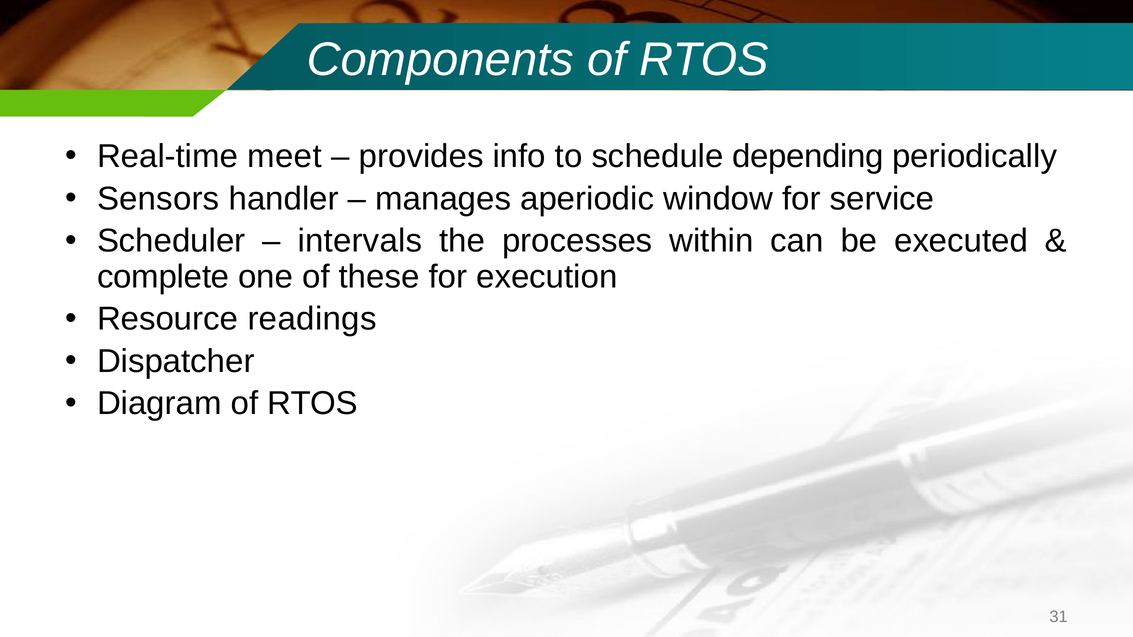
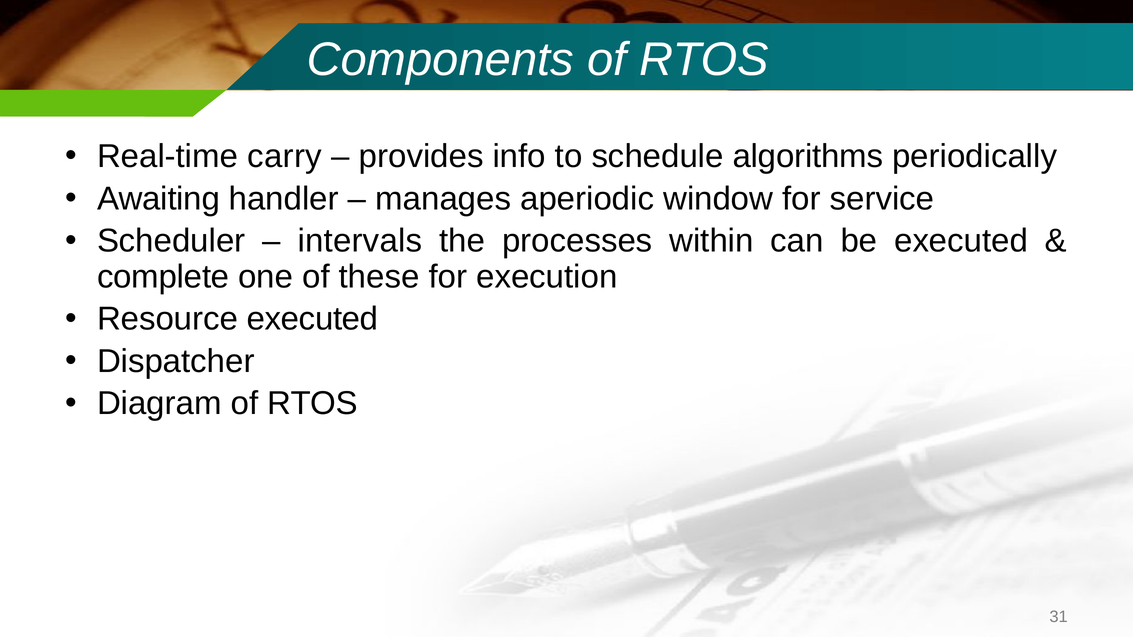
meet: meet -> carry (285, 156)
depending: depending -> algorithms (808, 156)
Sensors: Sensors -> Awaiting (158, 199)
Resource readings: readings -> executed (312, 319)
